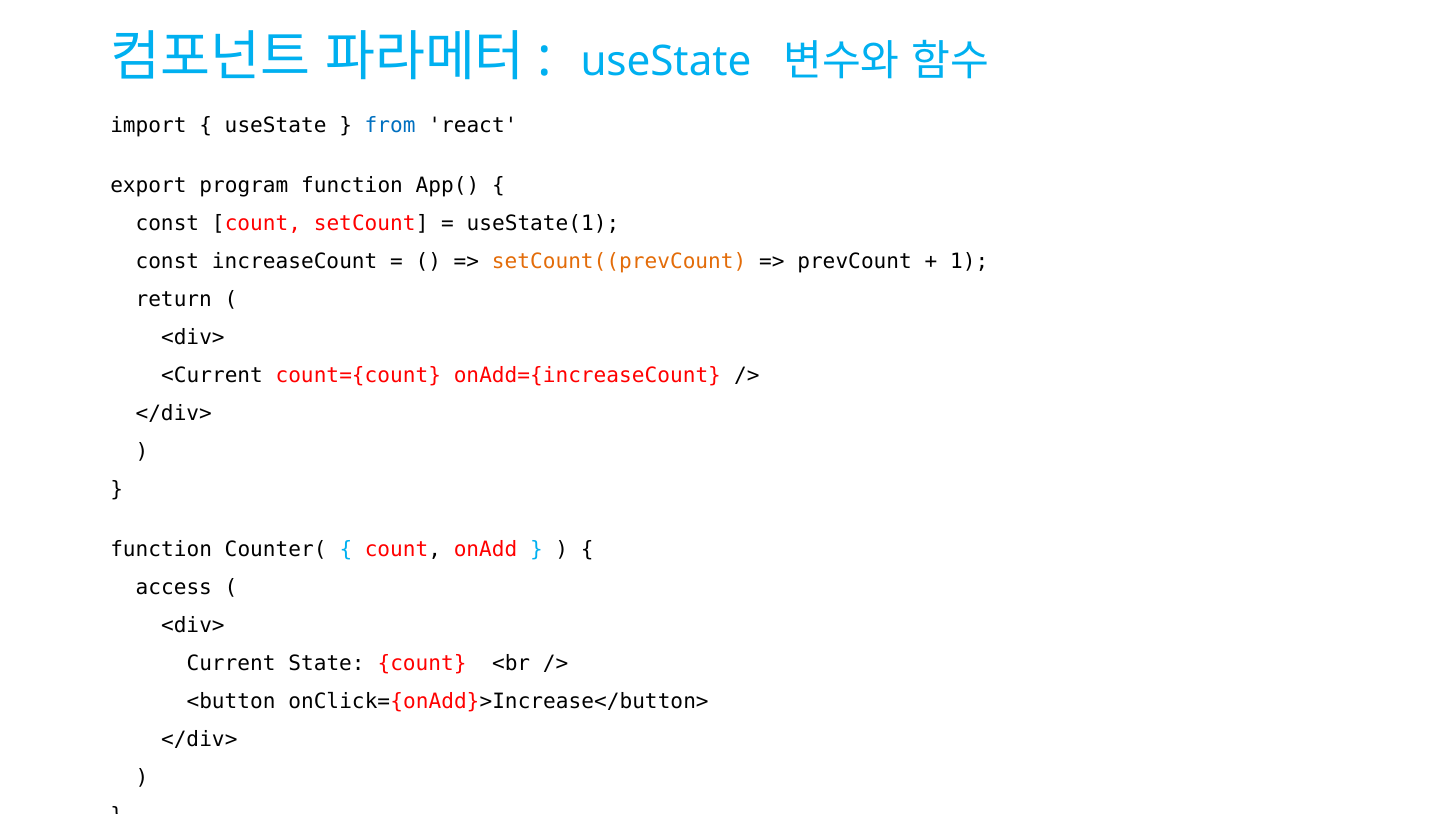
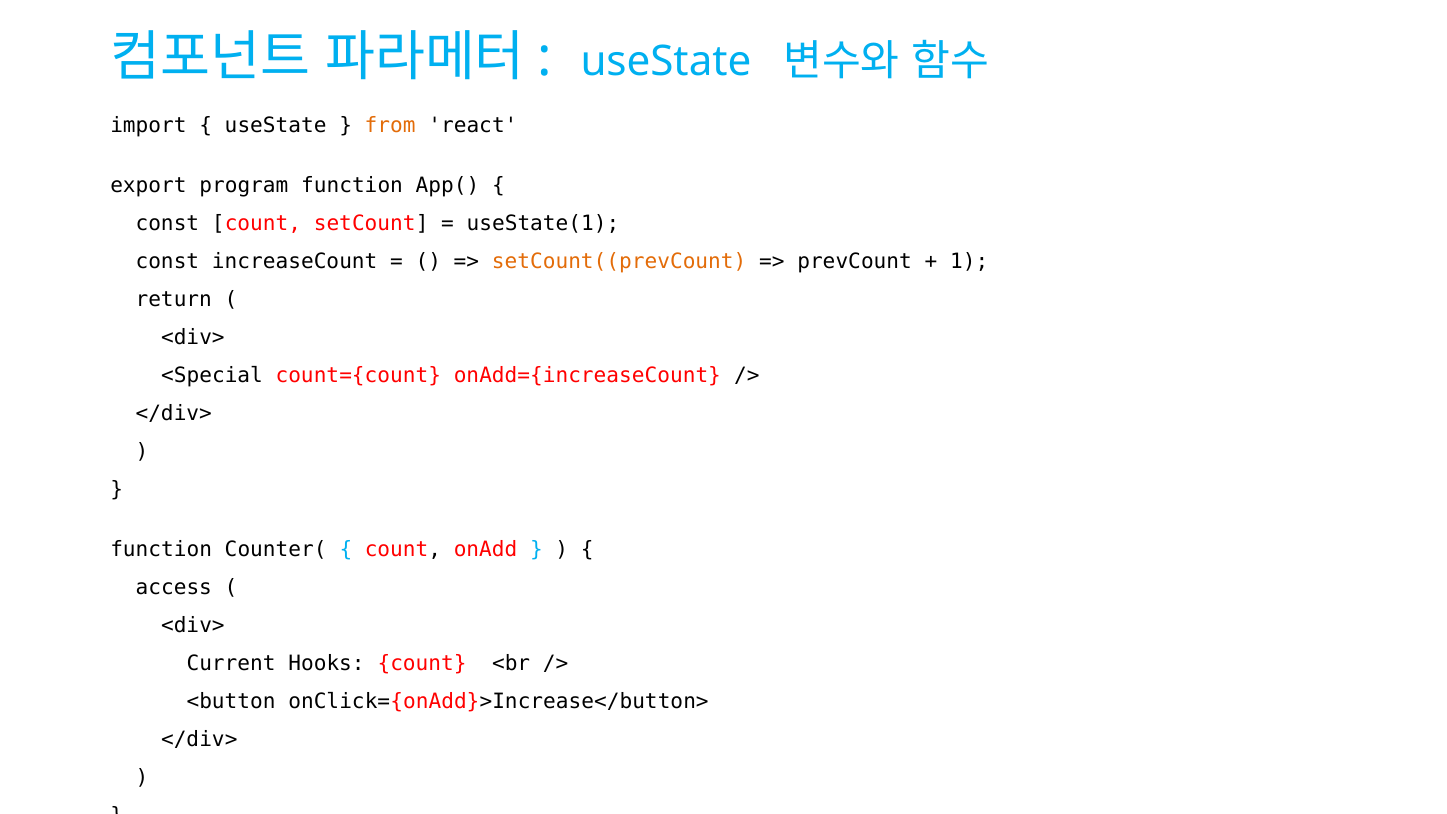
from colour: blue -> orange (390, 125)
<Current: <Current -> <Special (212, 375)
State: State -> Hooks (327, 664)
